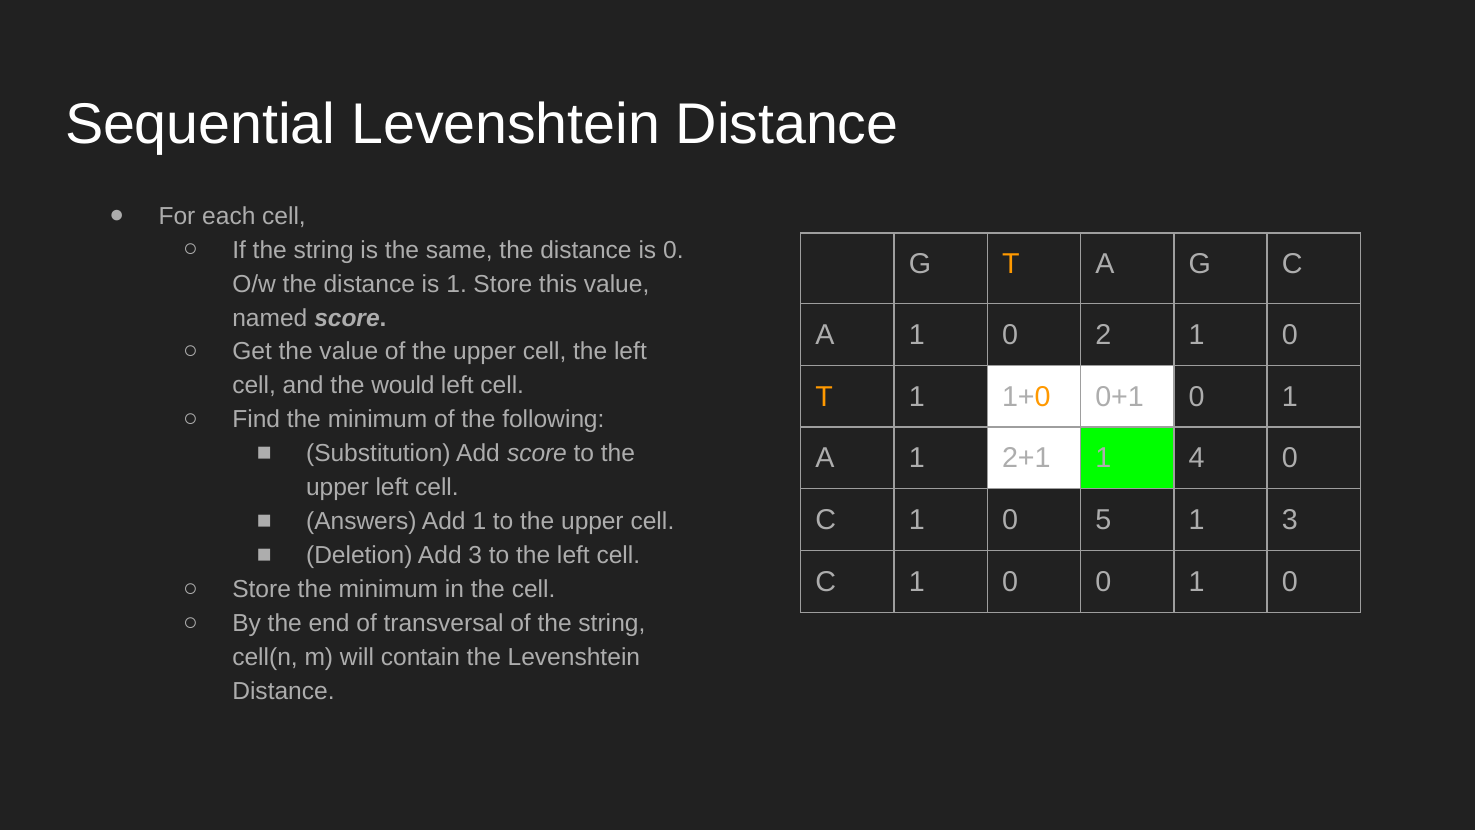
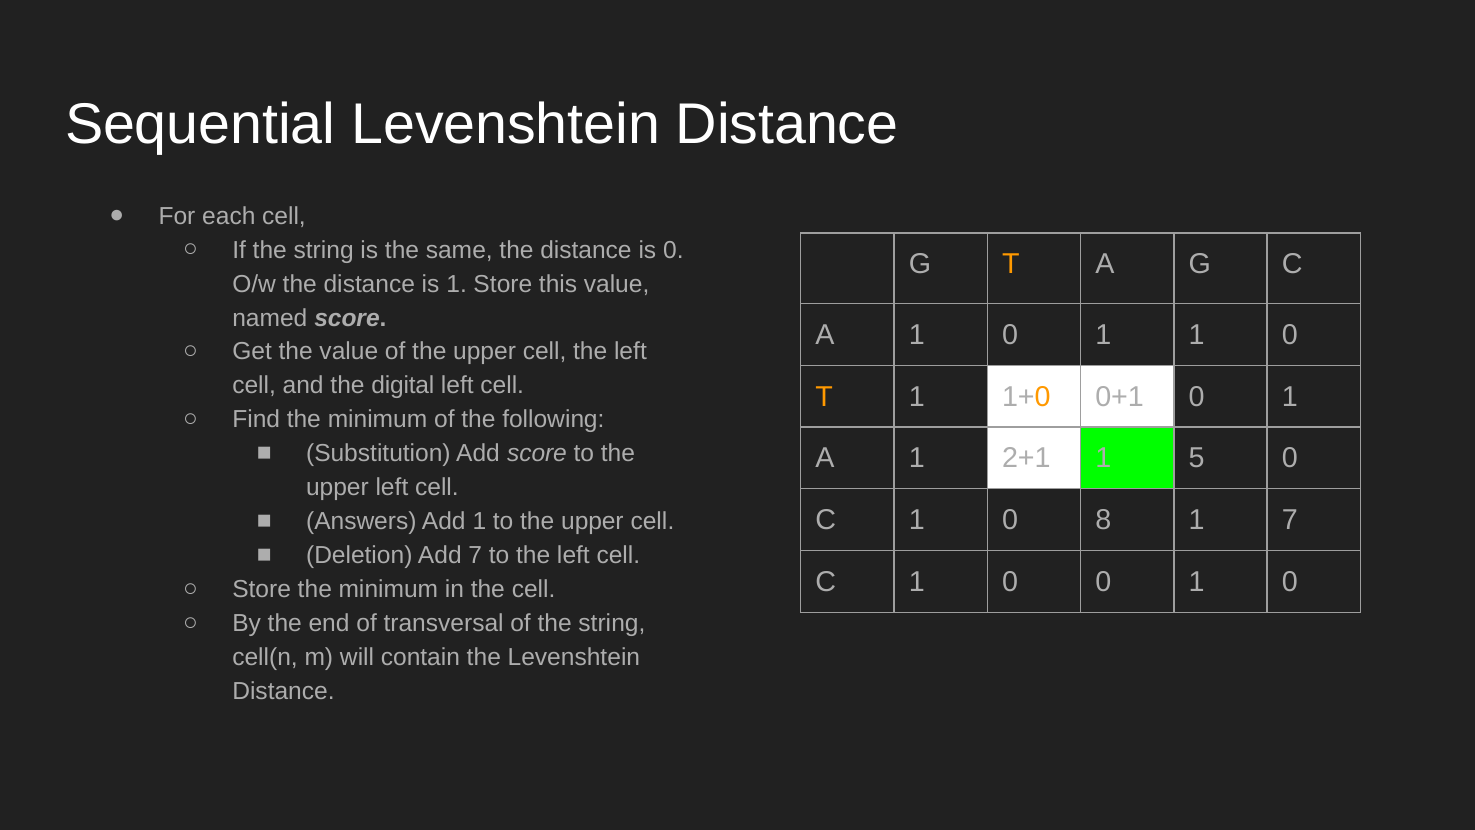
1 0 2: 2 -> 1 (1103, 335)
would: would -> digital (403, 386)
4: 4 -> 5 (1197, 458)
5: 5 -> 8 (1103, 520)
1 3: 3 -> 7 (1290, 520)
Add 3: 3 -> 7 (475, 555)
